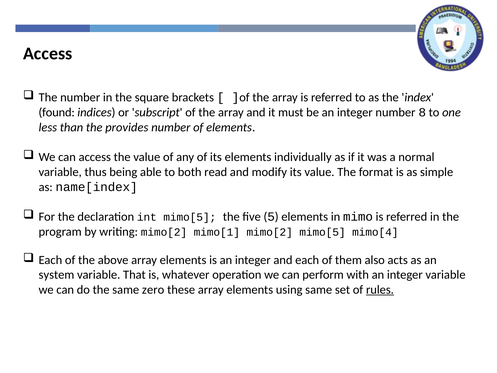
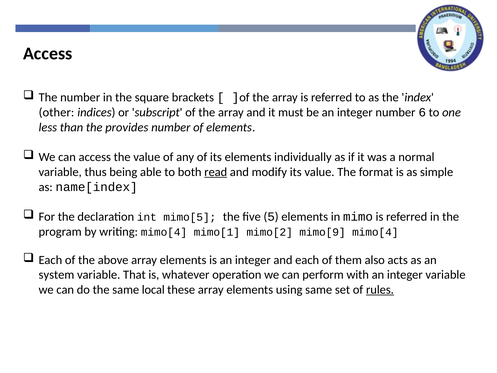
found: found -> other (57, 112)
8: 8 -> 6 (422, 112)
read underline: none -> present (216, 172)
writing mimo[2: mimo[2 -> mimo[4 (164, 232)
mimo[2 mimo[5: mimo[5 -> mimo[9 (322, 232)
zero: zero -> local (153, 290)
